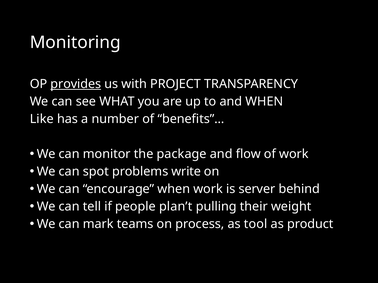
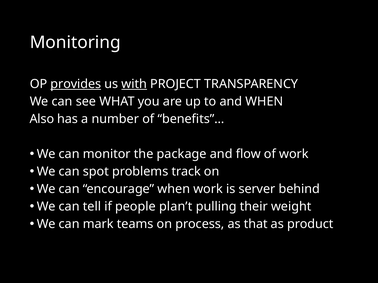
with underline: none -> present (134, 84)
Like: Like -> Also (42, 119)
write: write -> track (186, 172)
tool: tool -> that (256, 224)
